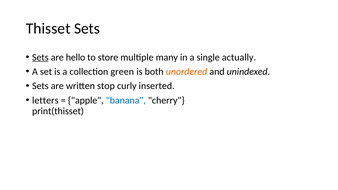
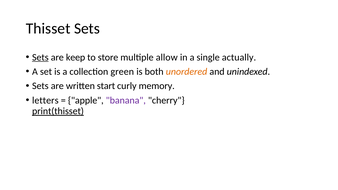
hello: hello -> keep (76, 57)
many: many -> allow (167, 57)
stop: stop -> start (106, 86)
inserted: inserted -> memory (157, 86)
banana colour: blue -> purple (126, 100)
print(thisset underline: none -> present (58, 111)
